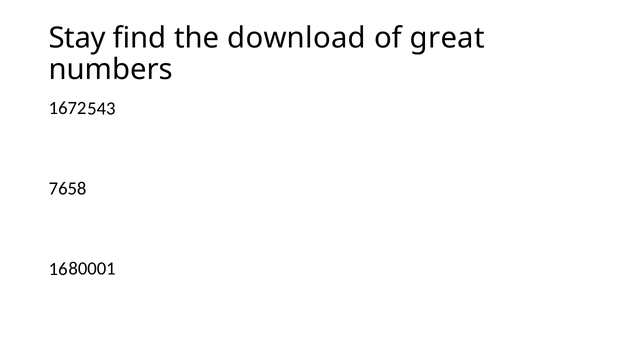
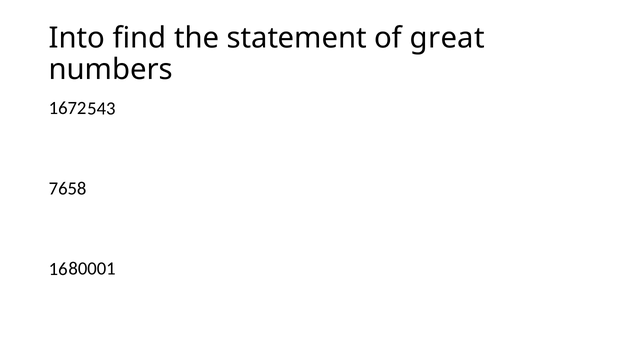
Stay: Stay -> Into (77, 38)
download: download -> statement (297, 38)
